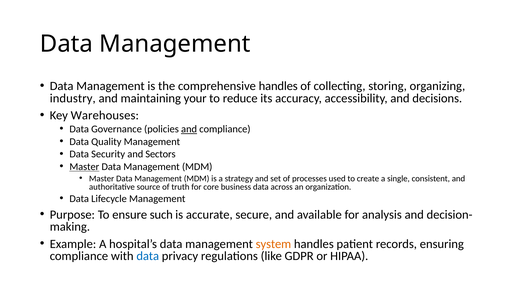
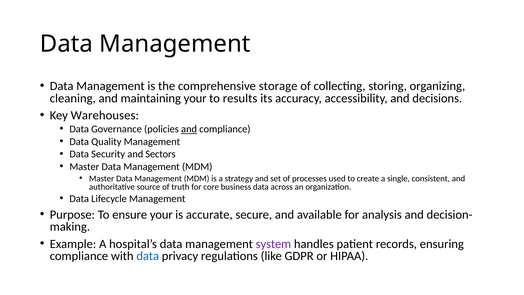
comprehensive handles: handles -> storage (278, 86)
industry: industry -> cleaning (73, 98)
reduce: reduce -> results (240, 98)
Master underline: present -> none (84, 167)
ensure such: such -> your (161, 214)
system colour: orange -> purple (273, 244)
